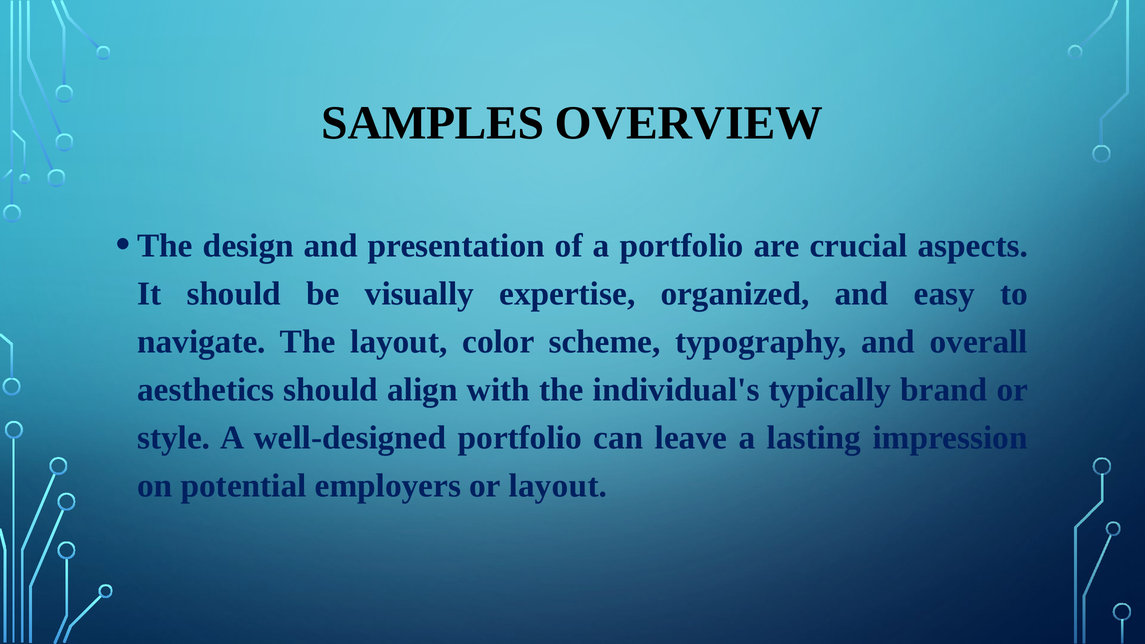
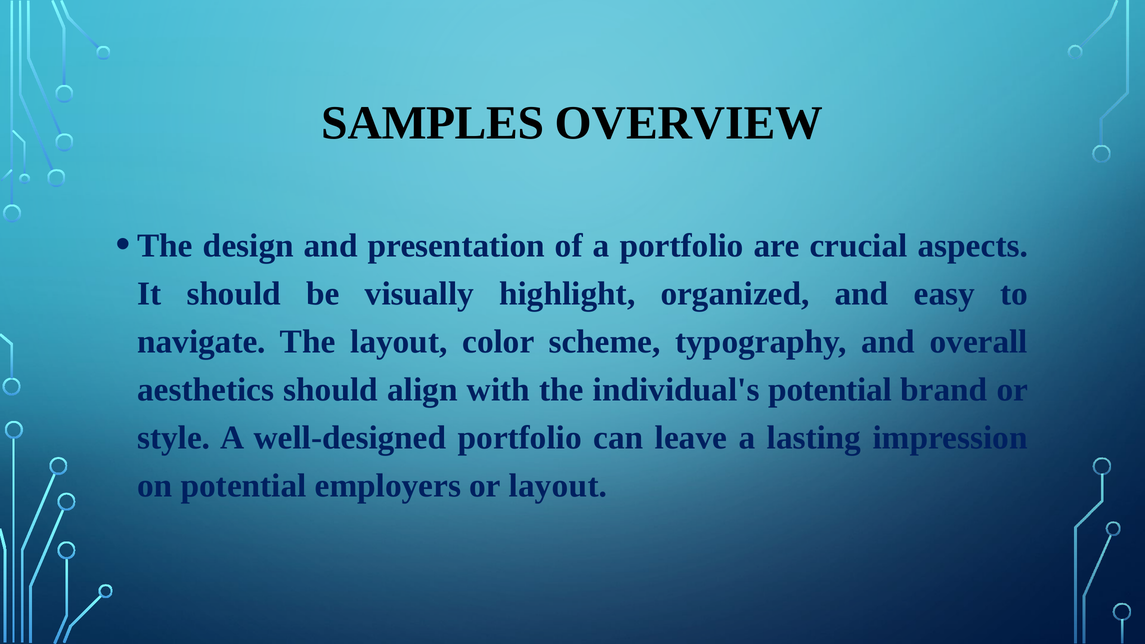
expertise: expertise -> highlight (567, 294)
individual's typically: typically -> potential (830, 390)
